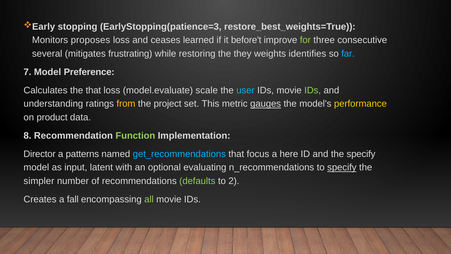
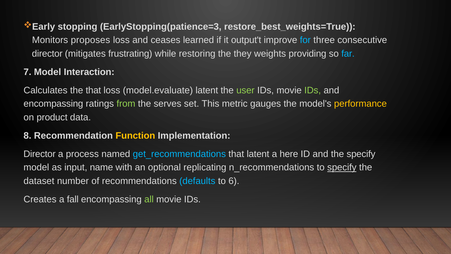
before't: before't -> output't (246, 40)
for colour: light green -> light blue (305, 40)
several: several -> director (47, 54)
identifies: identifies -> providing (307, 54)
Preference: Preference -> Interaction (89, 72)
model.evaluate scale: scale -> latent (207, 90)
user colour: light blue -> light green (245, 90)
understanding: understanding -> encompassing (53, 104)
from colour: yellow -> light green (126, 104)
project: project -> serves (168, 104)
gauges underline: present -> none (266, 104)
Function colour: light green -> yellow (135, 136)
patterns: patterns -> process (82, 154)
that focus: focus -> latent (258, 154)
latent: latent -> name (101, 167)
evaluating: evaluating -> replicating (205, 167)
simpler: simpler -> dataset (39, 181)
defaults colour: light green -> light blue (197, 181)
2: 2 -> 6 (234, 181)
